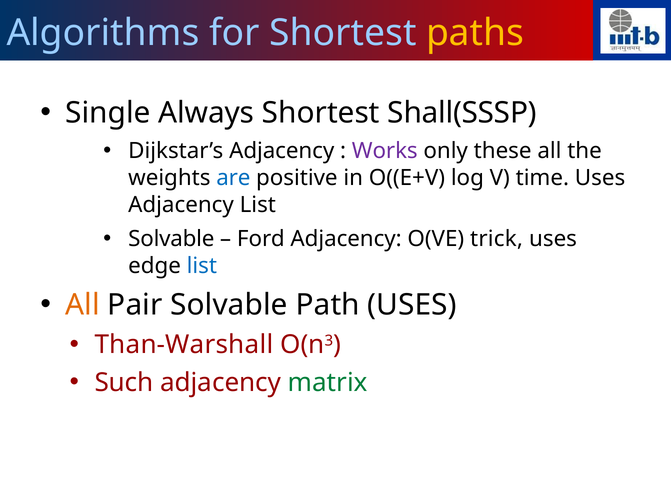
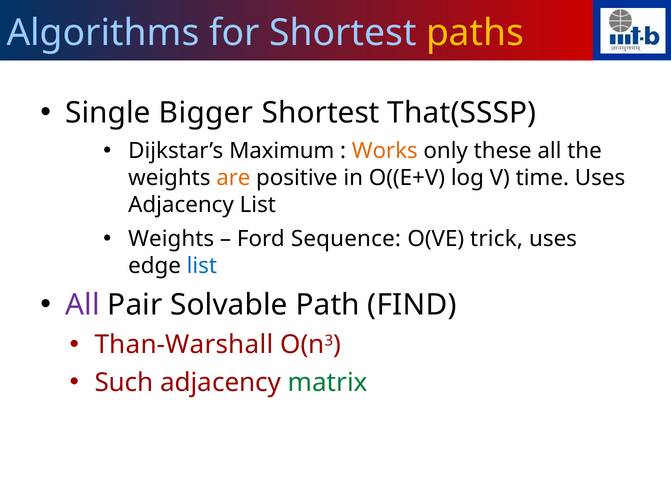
Always: Always -> Bigger (206, 113)
Shall(SSSP: Shall(SSSP -> That(SSSP (462, 113)
Dijkstar’s Adjacency: Adjacency -> Maximum (282, 151)
Works colour: purple -> orange (385, 151)
are colour: blue -> orange (233, 178)
Solvable: Solvable -> Weights (171, 239)
Ford Adjacency: Adjacency -> Sequence (346, 239)
All colour: orange -> purple (83, 305)
Path USES: USES -> FIND (412, 305)
